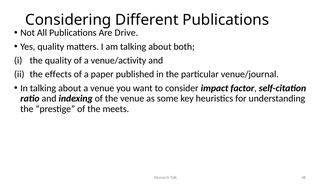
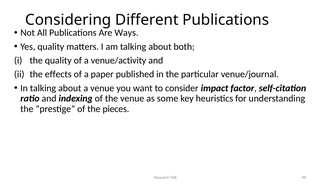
Drive: Drive -> Ways (126, 33)
meets: meets -> pieces (116, 109)
